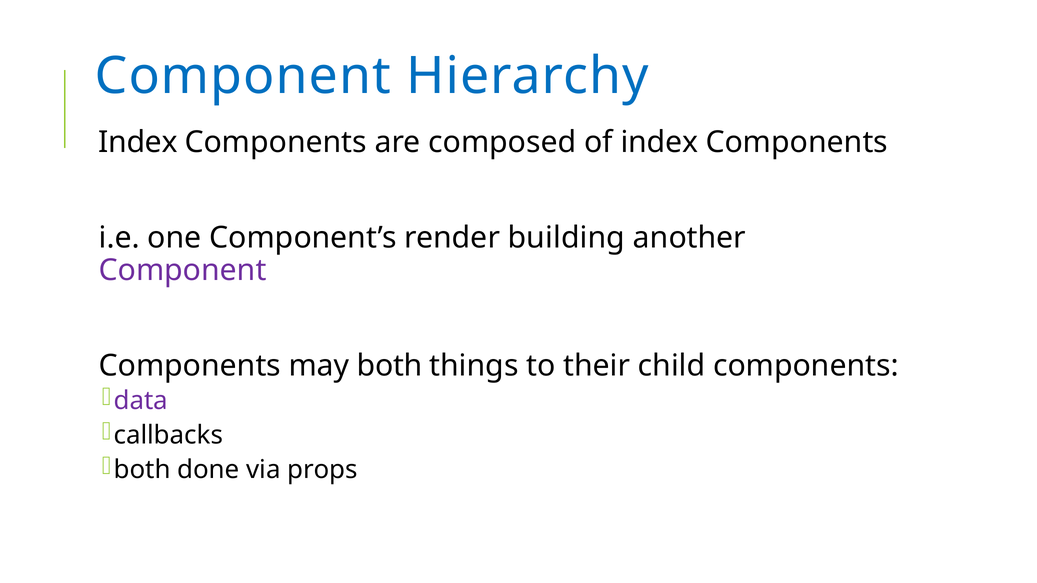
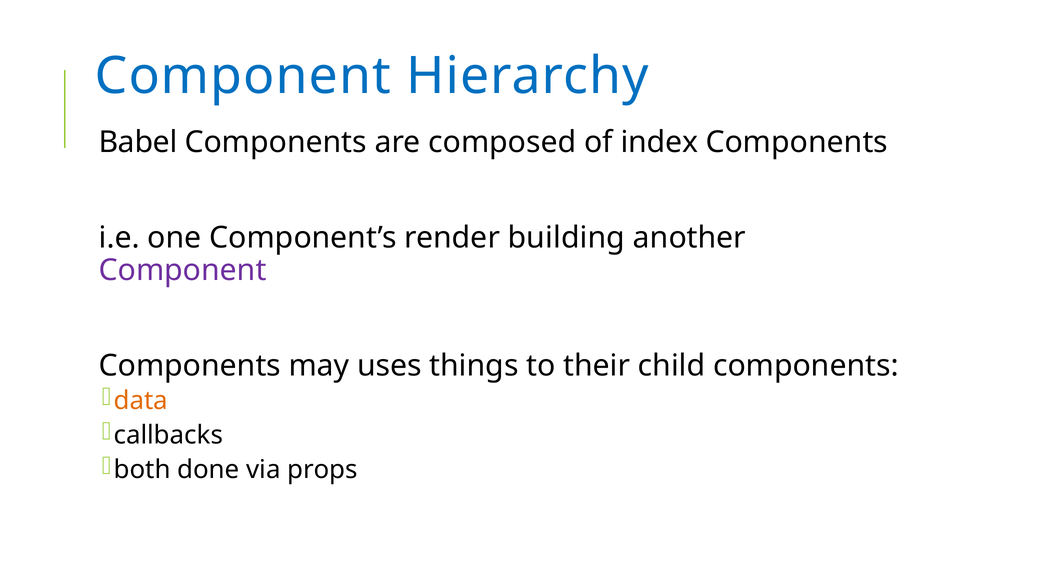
Index: Index -> Babel (138, 142)
may both: both -> uses (389, 366)
data colour: purple -> orange (141, 401)
